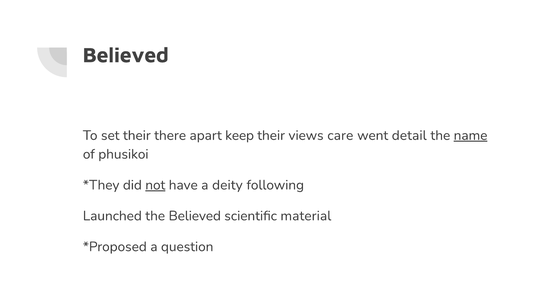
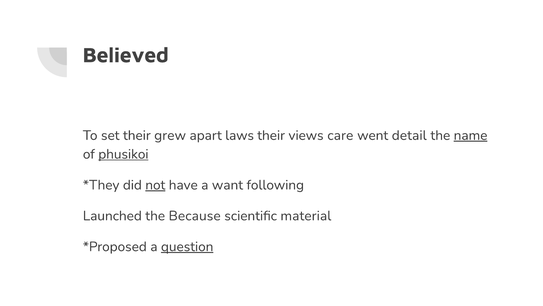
there: there -> grew (170, 135)
keep: keep -> laws (240, 135)
phusikoi underline: none -> present (123, 154)
deity: deity -> want (227, 185)
the Believed: Believed -> Because (195, 215)
question underline: none -> present (187, 246)
